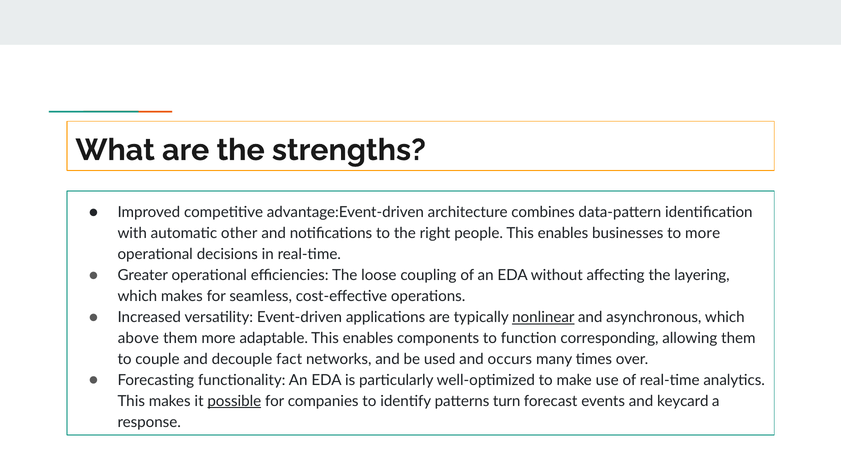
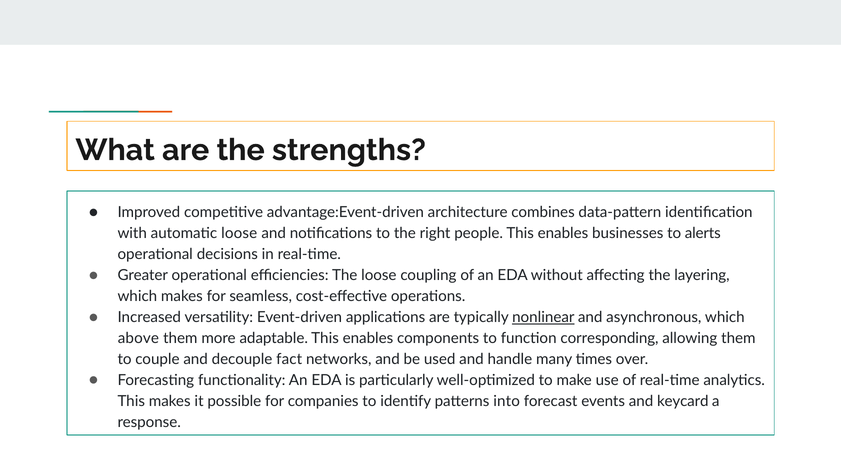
automatic other: other -> loose (239, 233)
to more: more -> alerts (703, 233)
occurs: occurs -> handle (510, 359)
possible underline: present -> none (234, 401)
turn: turn -> into (507, 401)
